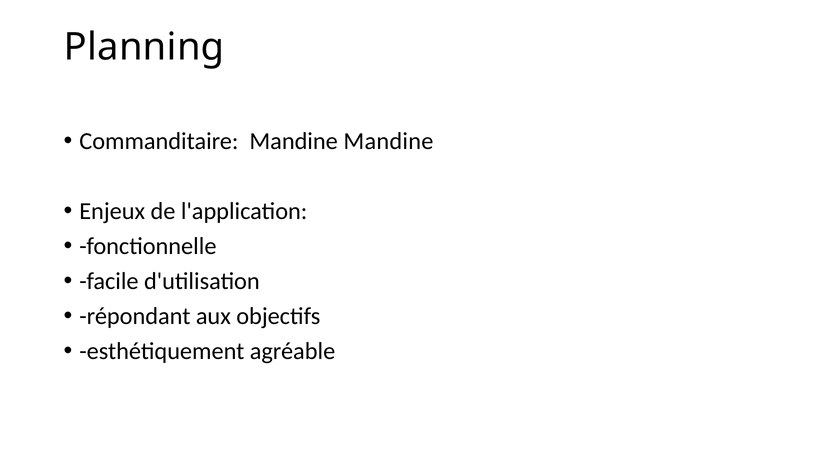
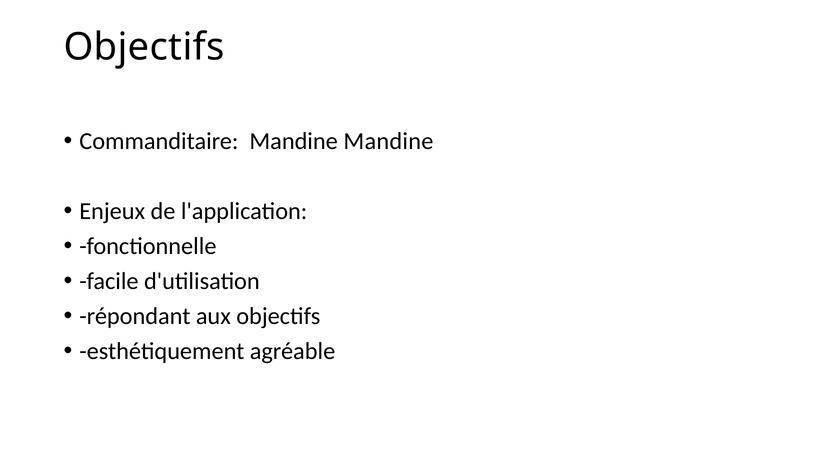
Planning: Planning -> Objectifs (144, 47)
